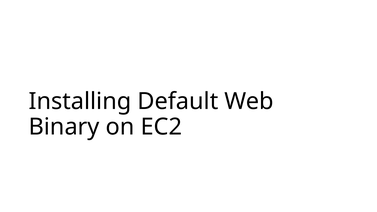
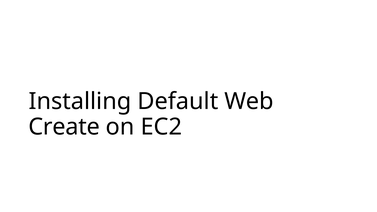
Binary: Binary -> Create (64, 127)
